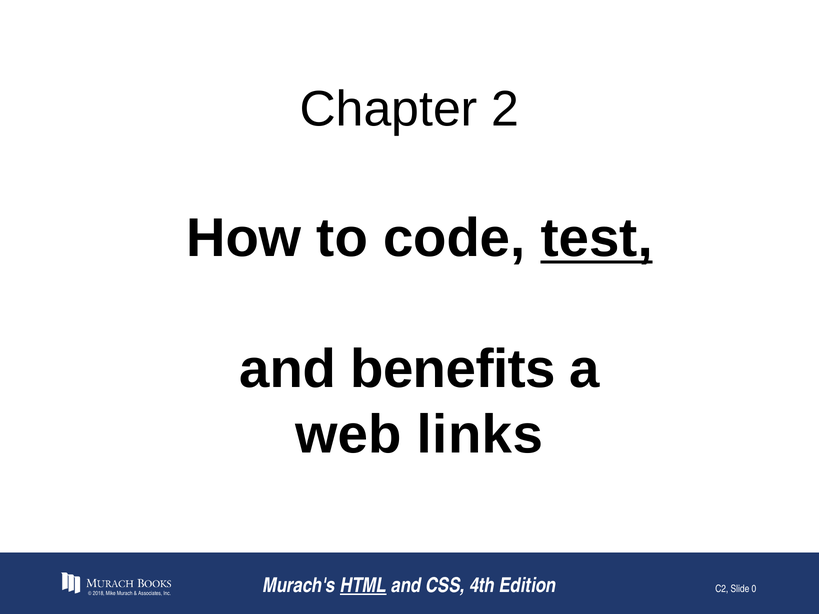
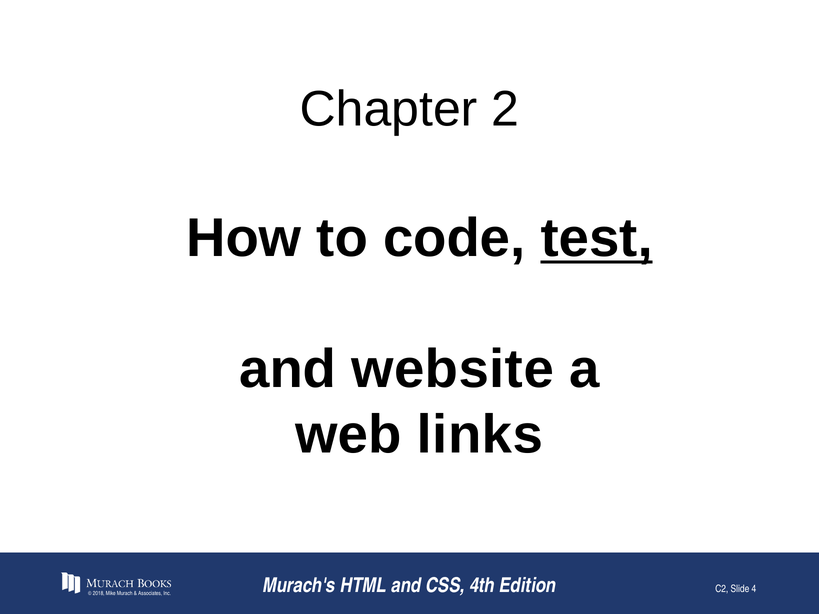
benefits: benefits -> website (453, 370)
HTML underline: present -> none (363, 586)
0: 0 -> 4 (754, 589)
